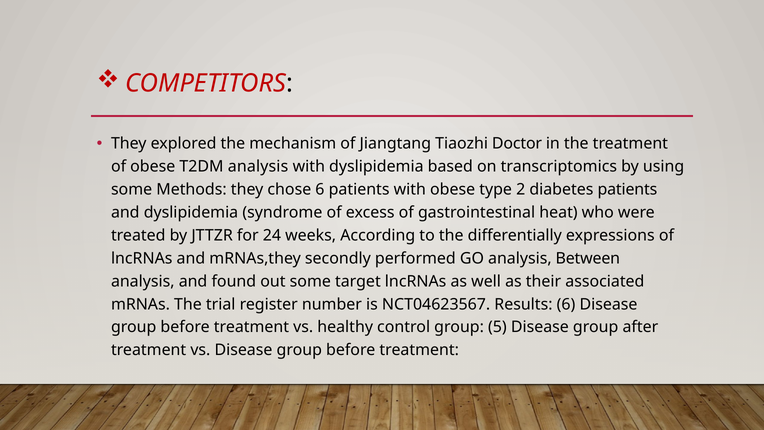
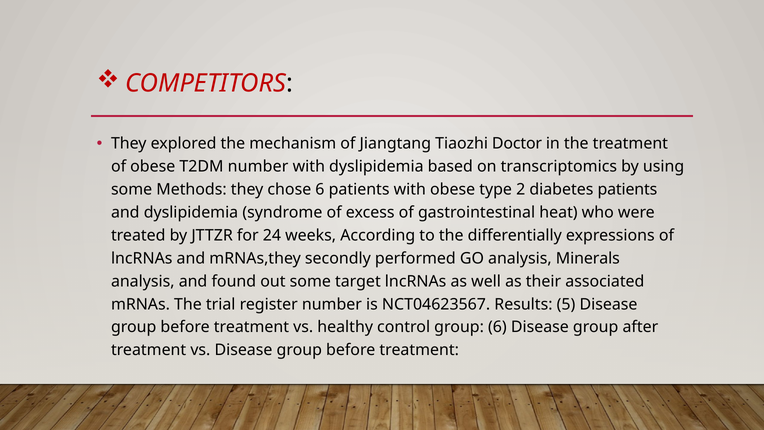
T2DM analysis: analysis -> number (258, 167)
Between: Between -> Minerals (588, 258)
Results 6: 6 -> 5 (566, 304)
group 5: 5 -> 6 (497, 327)
